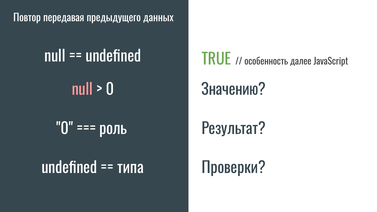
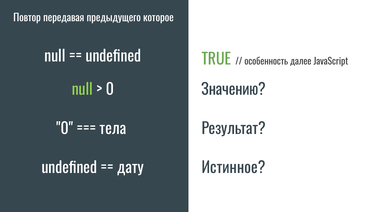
данных: данных -> которое (158, 18)
null colour: pink -> light green (82, 90)
роль: роль -> тела (113, 129)
типа: типа -> дату (130, 168)
Проверки: Проверки -> Истинное (233, 168)
